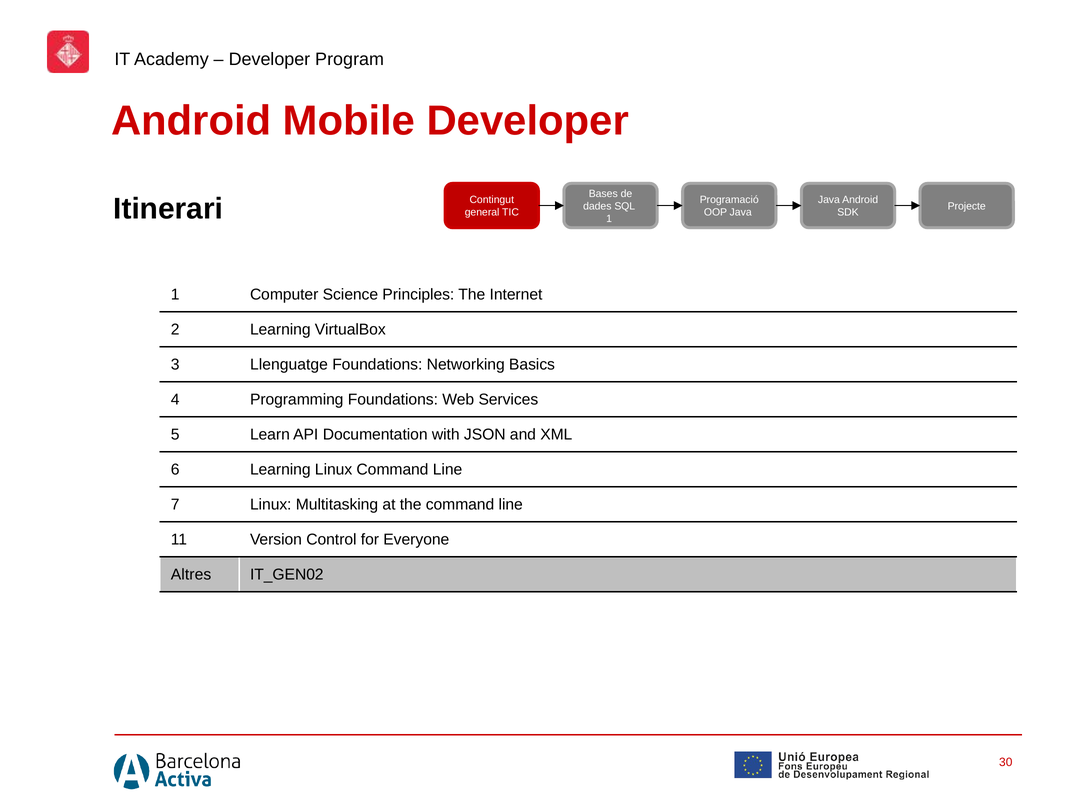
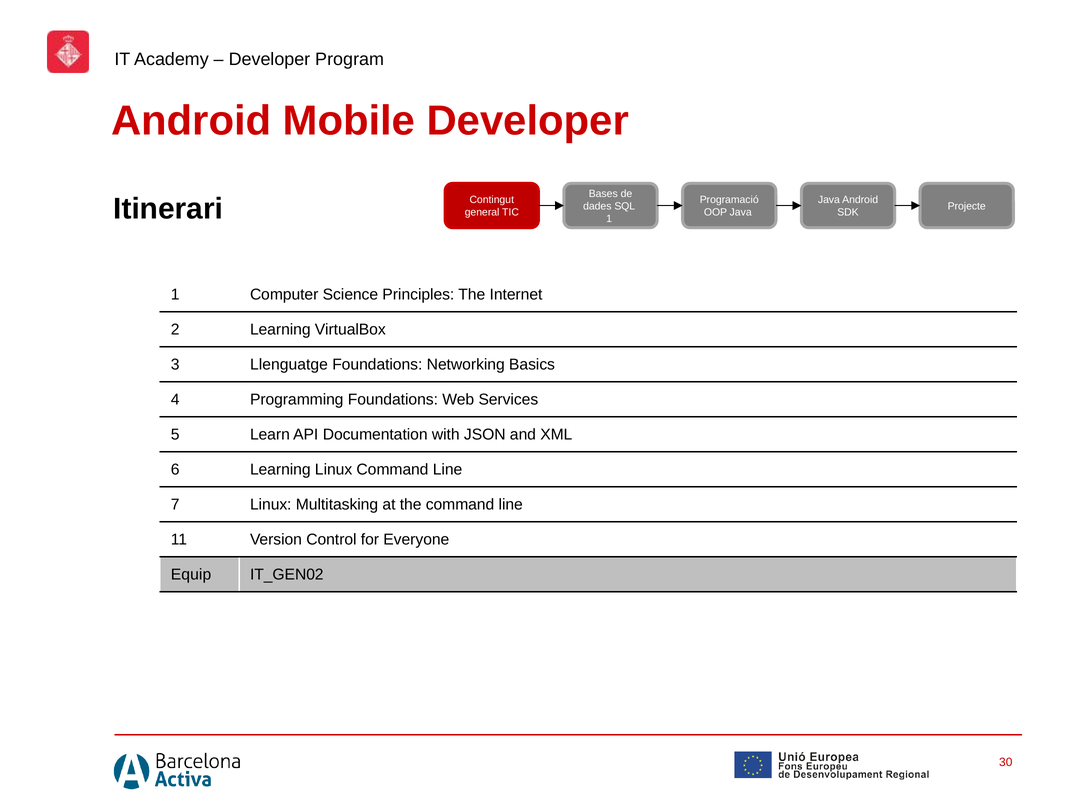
Altres: Altres -> Equip (191, 574)
